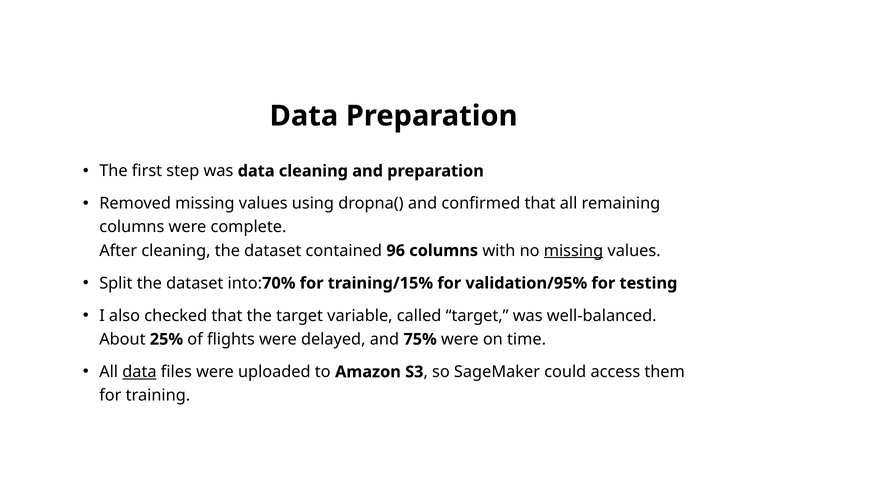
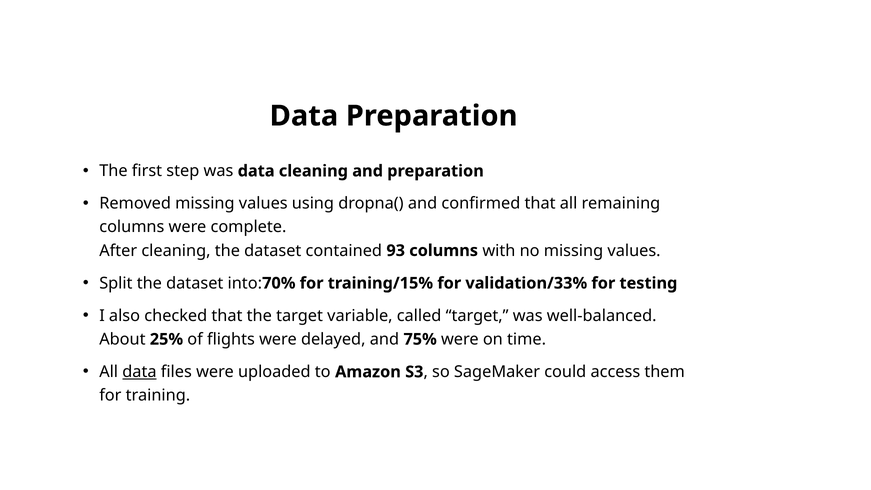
96: 96 -> 93 (396, 251)
missing underline: present -> none (573, 251)
validation/95%: validation/95% -> validation/33% (526, 283)
